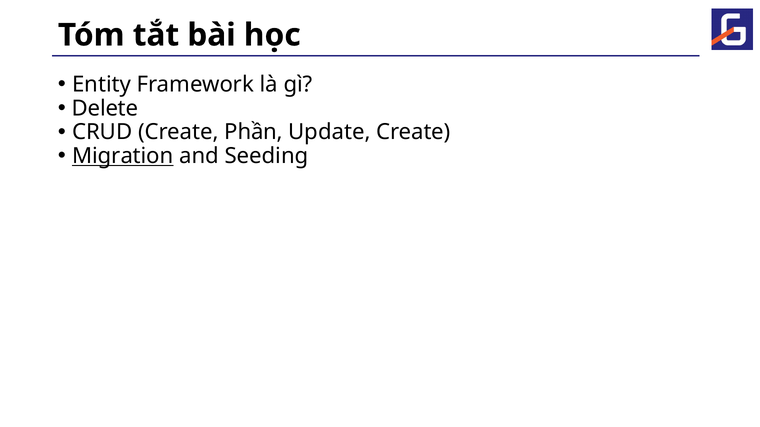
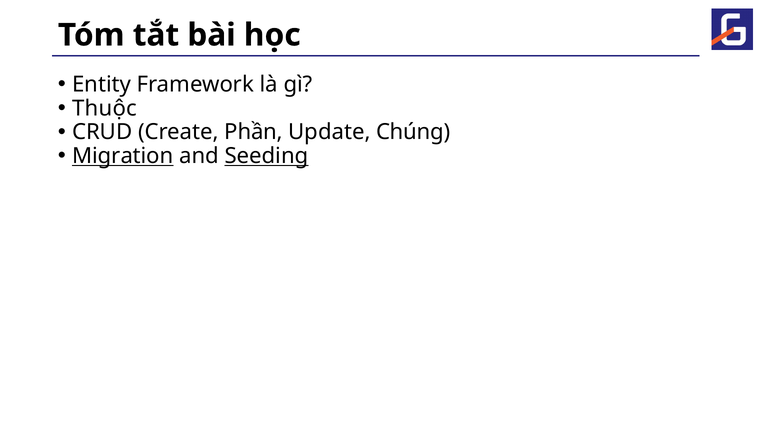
Delete: Delete -> Thuộc (105, 108)
Update Create: Create -> Chúng (413, 132)
Seeding underline: none -> present (267, 156)
